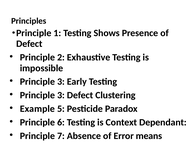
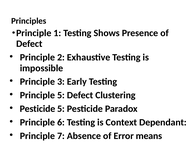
3: 3 -> 5 (61, 96)
Example: Example -> Pesticide (37, 109)
